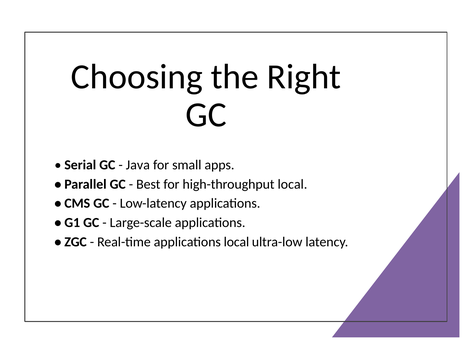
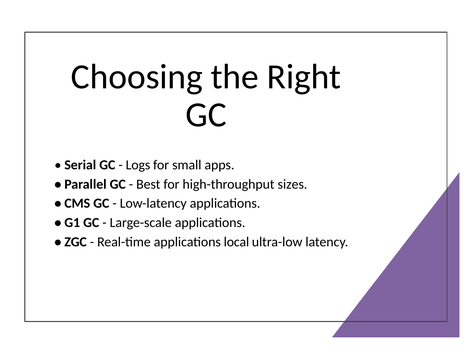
Java: Java -> Logs (138, 165)
high-throughput local: local -> sizes (292, 184)
